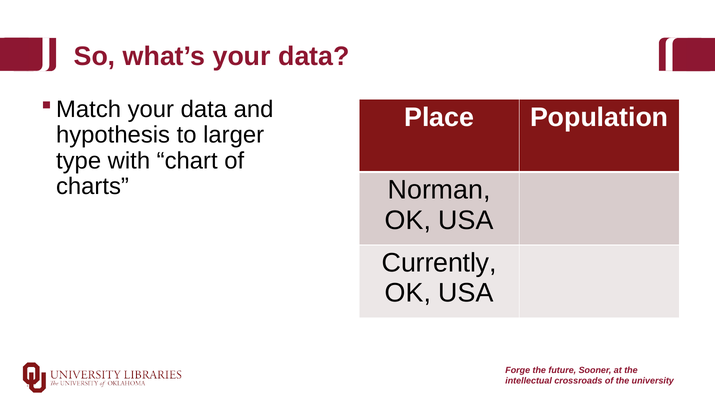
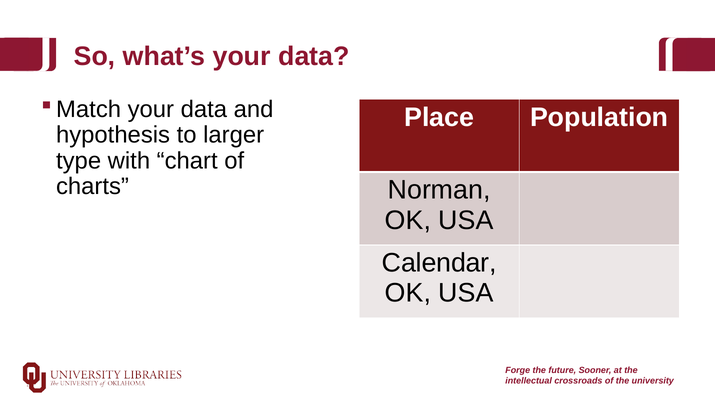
Currently: Currently -> Calendar (439, 263)
